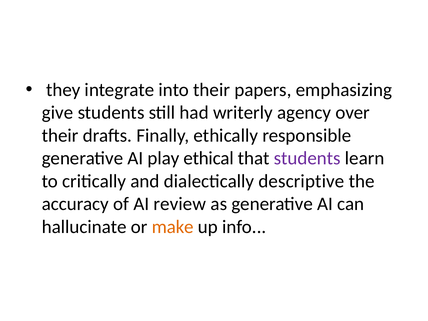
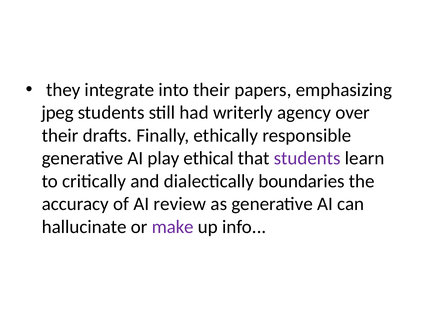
give: give -> jpeg (58, 113)
descriptive: descriptive -> boundaries (302, 181)
make colour: orange -> purple (173, 227)
